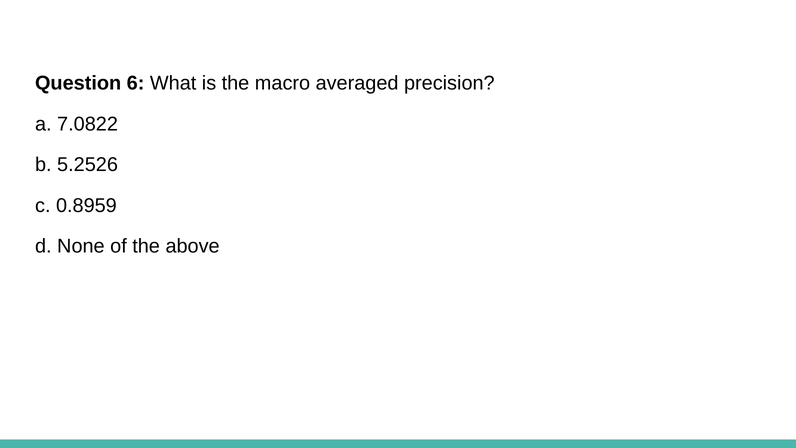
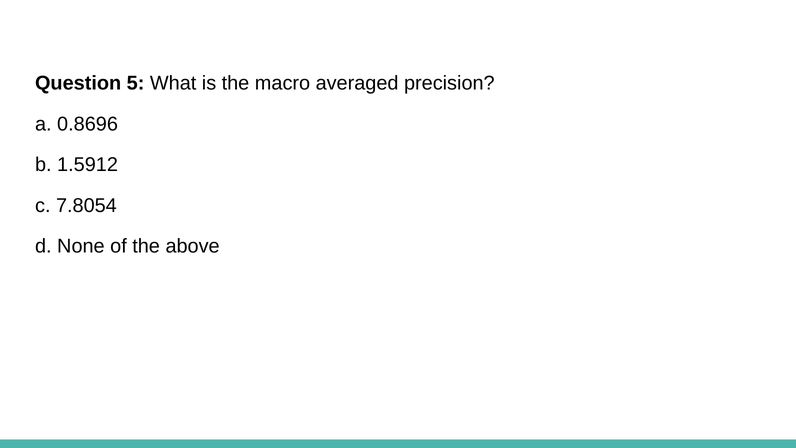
6: 6 -> 5 (136, 83)
7.0822: 7.0822 -> 0.8696 (88, 124)
5.2526: 5.2526 -> 1.5912 (88, 165)
0.8959: 0.8959 -> 7.8054 (86, 206)
